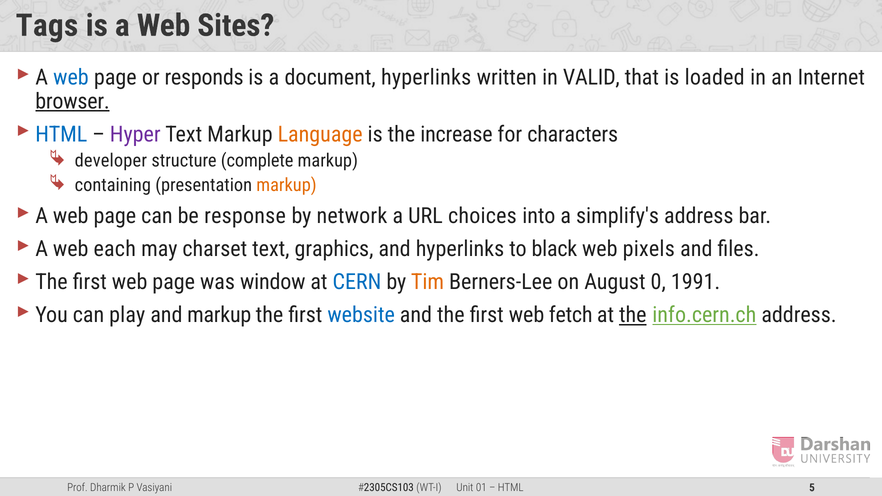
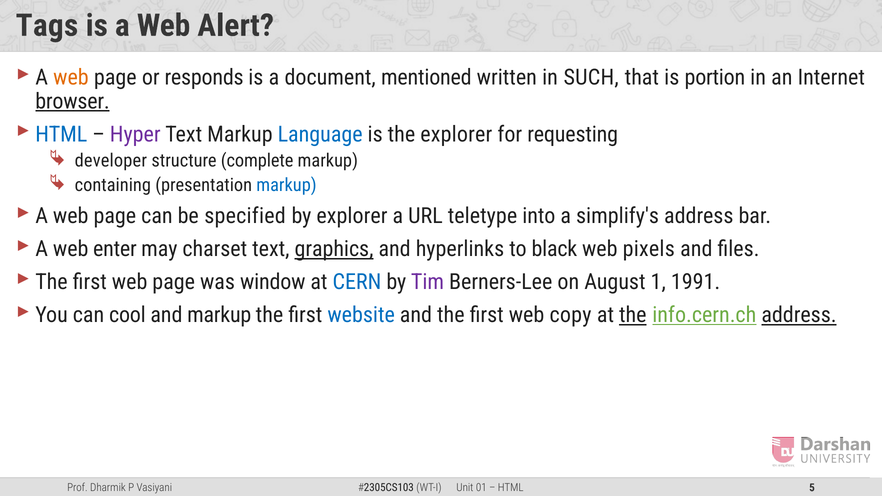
Sites: Sites -> Alert (236, 26)
web colour: blue -> orange (71, 78)
document hyperlinks: hyperlinks -> mentioned (426, 78)
VALID: VALID -> SUCH (591, 78)
loaded: loaded -> portion (715, 78)
Language colour: orange -> blue (320, 134)
the increase: increase -> explorer (456, 134)
characters: characters -> requesting (573, 134)
markup colour: orange -> blue (287, 185)
response: response -> specified (245, 216)
by network: network -> explorer (352, 216)
choices: choices -> teletype (482, 216)
each: each -> enter (115, 249)
graphics underline: none -> present (334, 249)
Tim colour: orange -> purple (427, 282)
0: 0 -> 1 (658, 282)
play: play -> cool (127, 315)
fetch: fetch -> copy (570, 315)
address underline: none -> present (799, 315)
